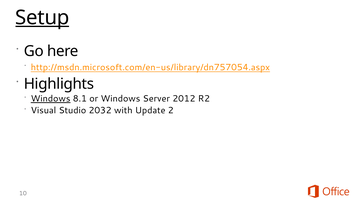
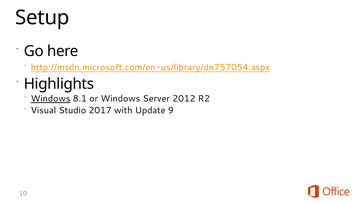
Setup underline: present -> none (42, 18)
2032: 2032 -> 2017 (100, 110)
2: 2 -> 9 (171, 110)
